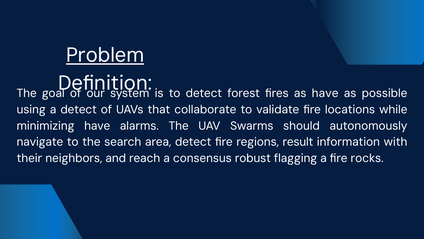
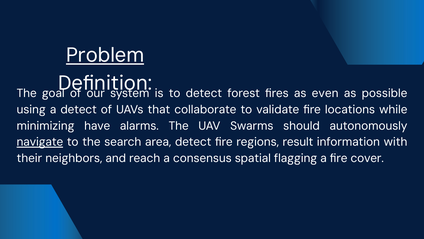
as have: have -> even (325, 93)
navigate underline: none -> present (40, 142)
robust: robust -> spatial (253, 158)
rocks: rocks -> cover (367, 158)
